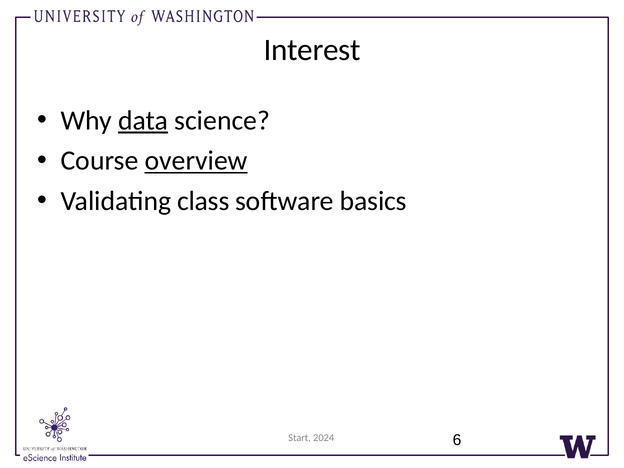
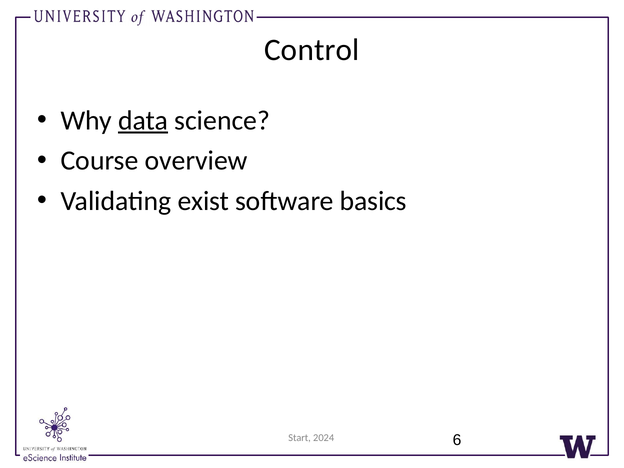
Interest: Interest -> Control (312, 50)
overview underline: present -> none (196, 161)
class: class -> exist (203, 201)
